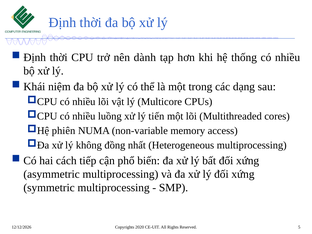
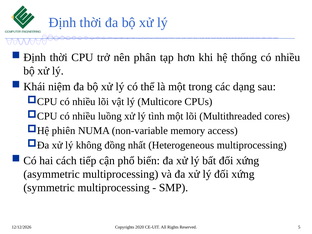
dành: dành -> phân (145, 57)
tiến: tiến -> tình (156, 116)
